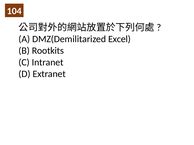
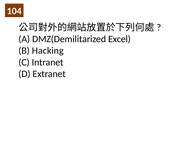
Rootkits: Rootkits -> Hacking (48, 51)
